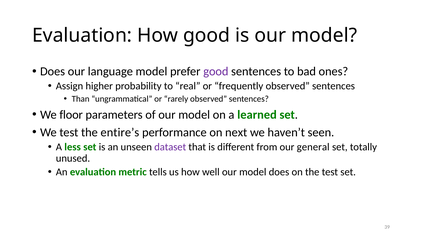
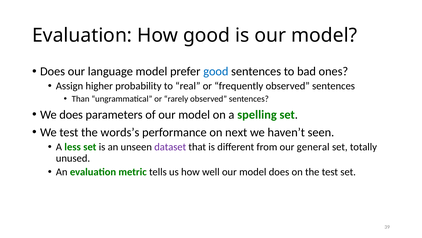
good colour: purple -> blue (216, 71)
We floor: floor -> does (71, 114)
learned: learned -> spelling (257, 114)
entire’s: entire’s -> words’s (120, 132)
